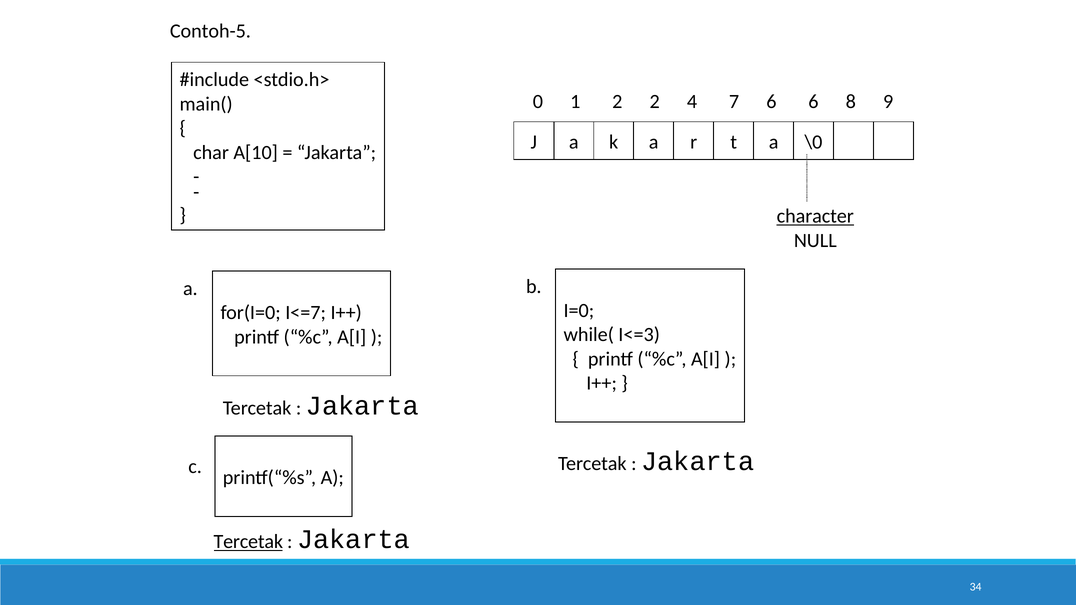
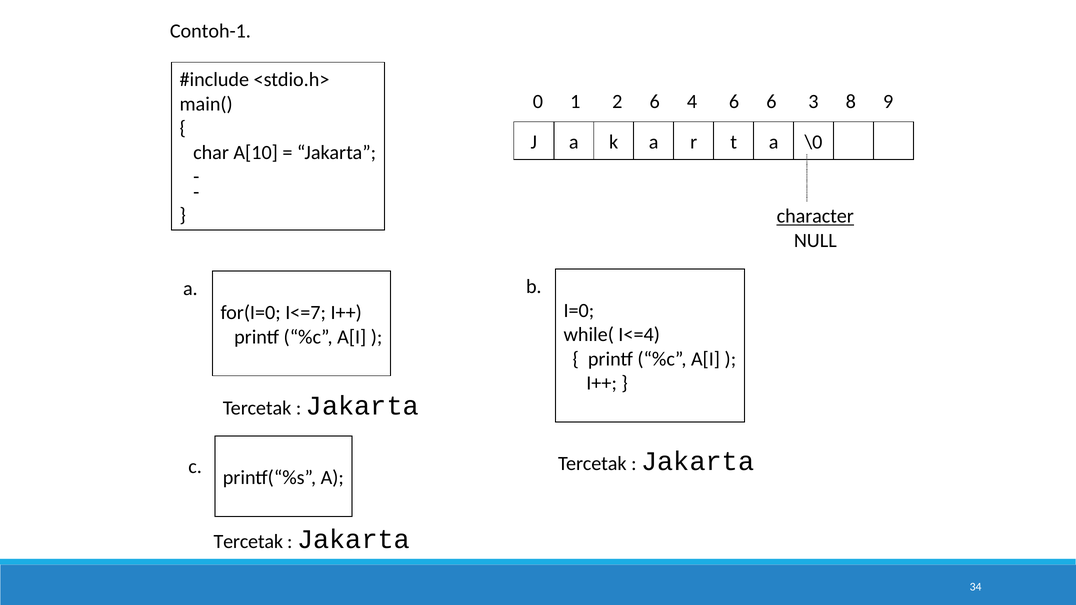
Contoh-5: Contoh-5 -> Contoh-1 (210, 31)
2 2: 2 -> 6 (655, 102)
4 7: 7 -> 6 (734, 102)
6 6: 6 -> 3 (813, 102)
I<=3: I<=3 -> I<=4 (639, 335)
Tercetak underline: present -> none (248, 542)
